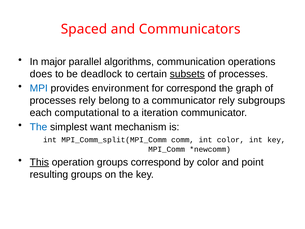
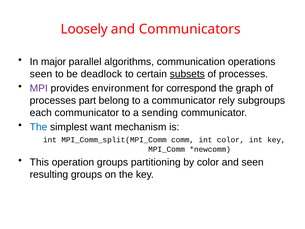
Spaced: Spaced -> Loosely (84, 29)
does: does -> seen (41, 74)
MPI colour: blue -> purple (39, 88)
processes rely: rely -> part (87, 100)
each computational: computational -> communicator (87, 113)
iteration: iteration -> sending (160, 113)
This underline: present -> none (39, 162)
groups correspond: correspond -> partitioning (156, 162)
and point: point -> seen (253, 162)
